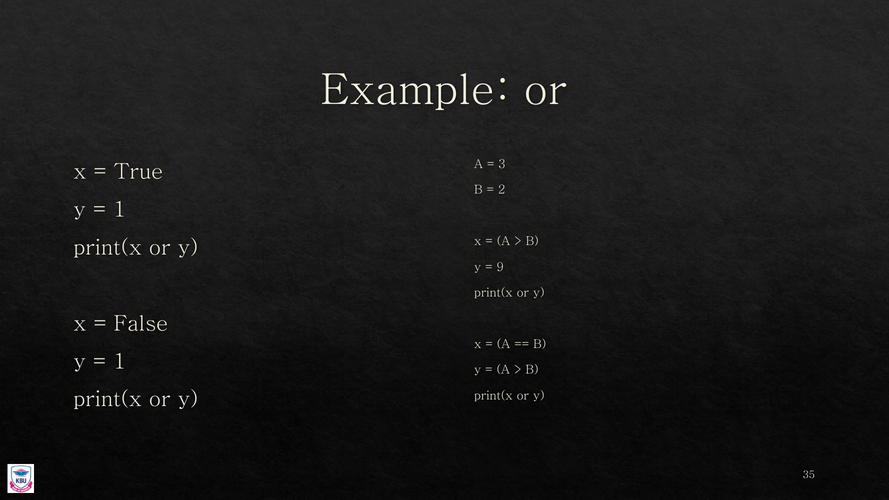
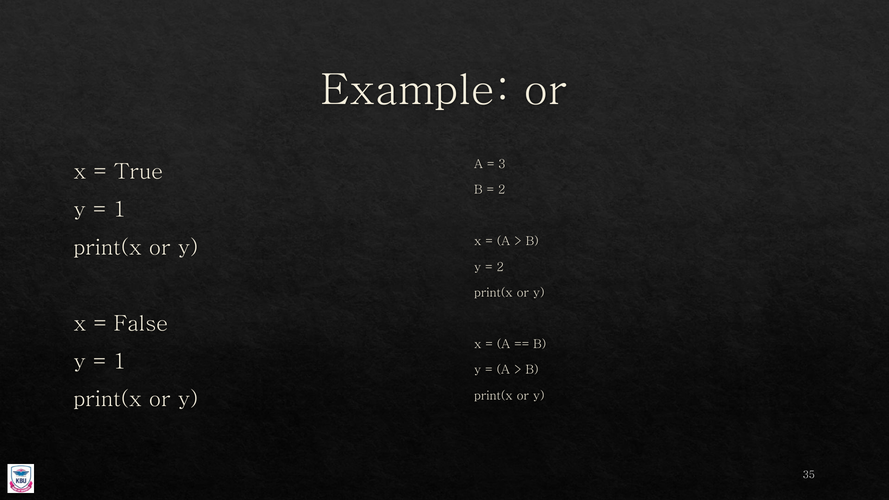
9: 9 -> 2 (500, 267)
